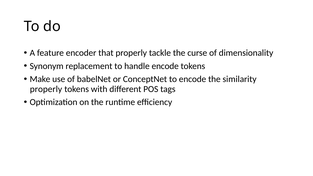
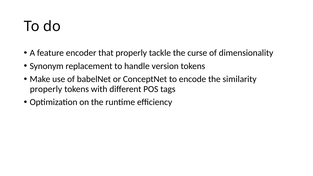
handle encode: encode -> version (165, 66)
